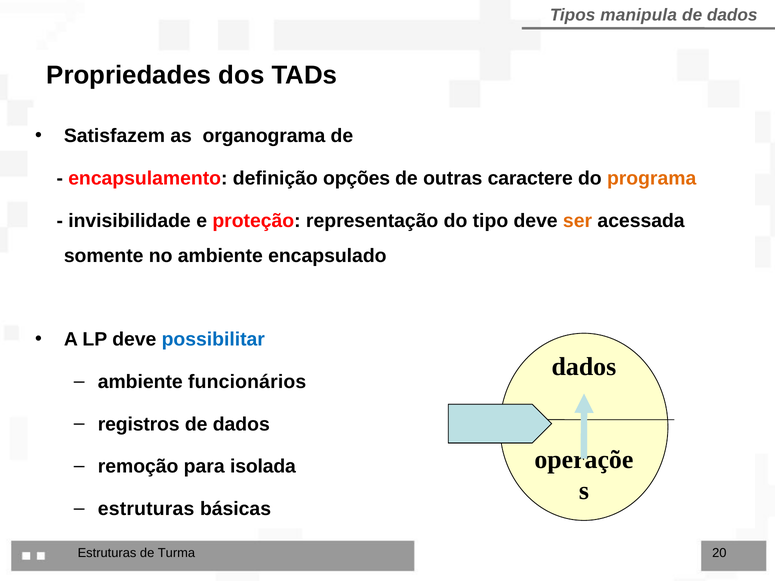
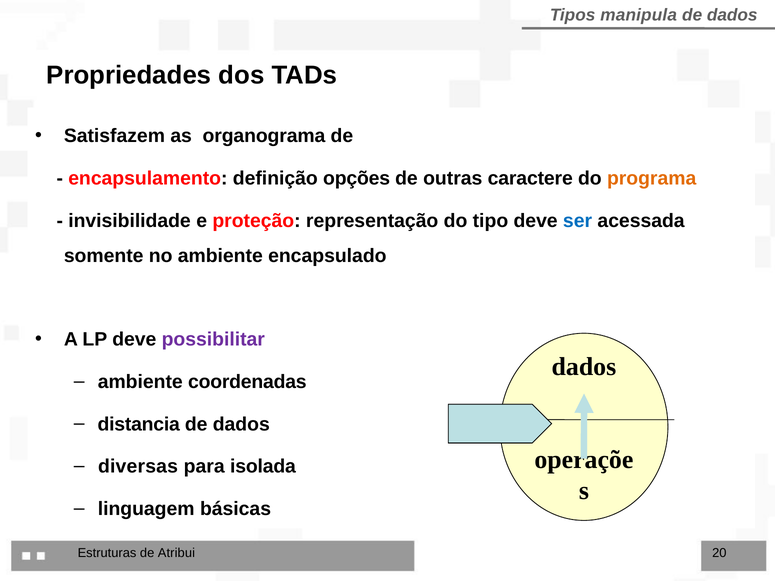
ser colour: orange -> blue (578, 221)
possibilitar colour: blue -> purple (213, 339)
funcionários: funcionários -> coordenadas (247, 382)
registros: registros -> distancia (139, 424)
remoção: remoção -> diversas (138, 467)
estruturas: estruturas -> linguagem (146, 509)
Turma: Turma -> Atribui (176, 553)
